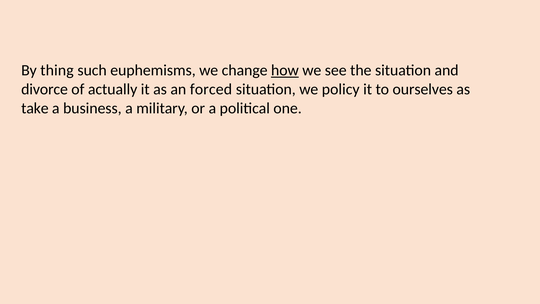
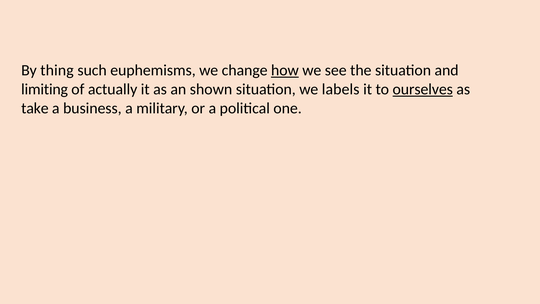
divorce: divorce -> limiting (45, 89)
forced: forced -> shown (211, 89)
policy: policy -> labels (341, 89)
ourselves underline: none -> present (423, 89)
